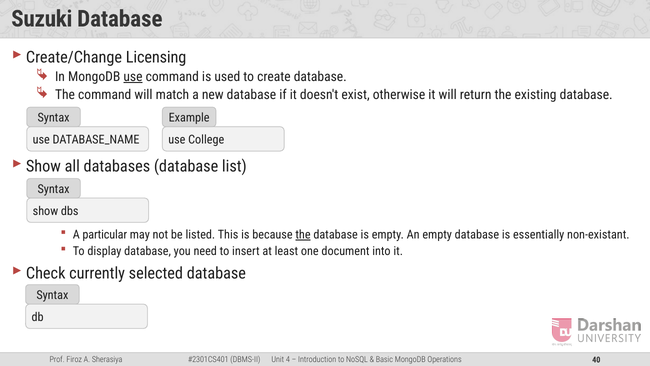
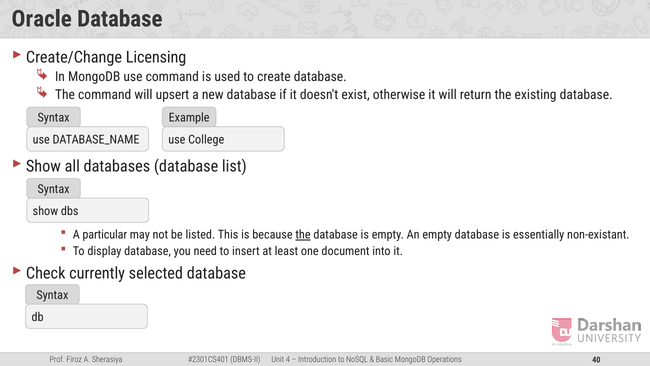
Suzuki: Suzuki -> Oracle (42, 19)
use underline: present -> none (133, 77)
match: match -> upsert (172, 95)
